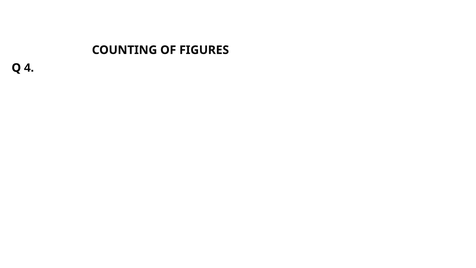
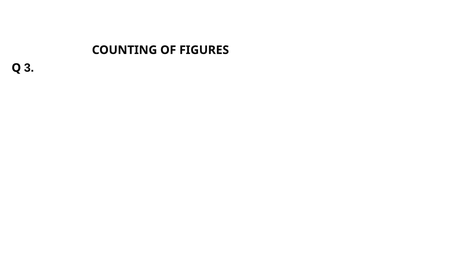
4: 4 -> 3 (29, 68)
